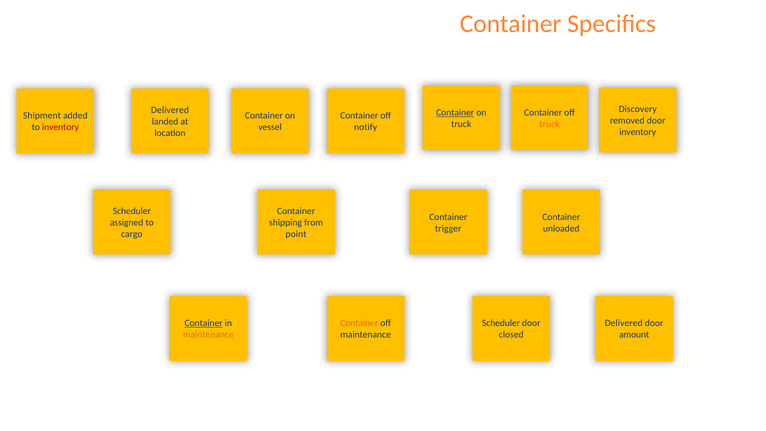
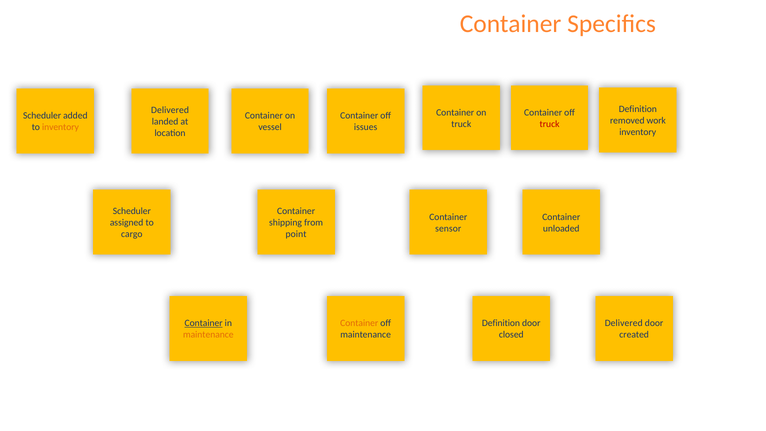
Discovery: Discovery -> Definition (638, 109)
Container underline: present -> none (455, 113)
Shipment: Shipment -> Scheduler (42, 116)
removed door: door -> work (656, 121)
truck colour: orange -> red (550, 124)
inventory colour: red -> orange (60, 127)
notify: notify -> issues (366, 127)
trigger: trigger -> sensor (448, 228)
Scheduler: Scheduler -> Definition (501, 323)
amount: amount -> created (634, 335)
